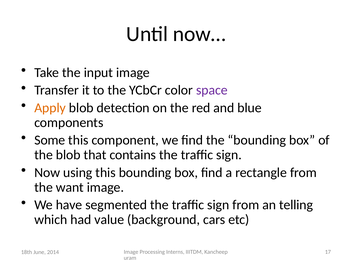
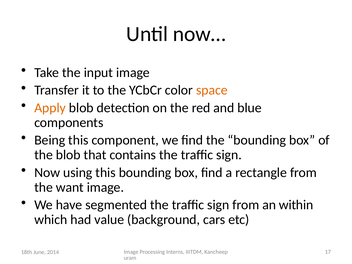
space colour: purple -> orange (212, 90)
Some: Some -> Being (50, 140)
telling: telling -> within (296, 205)
